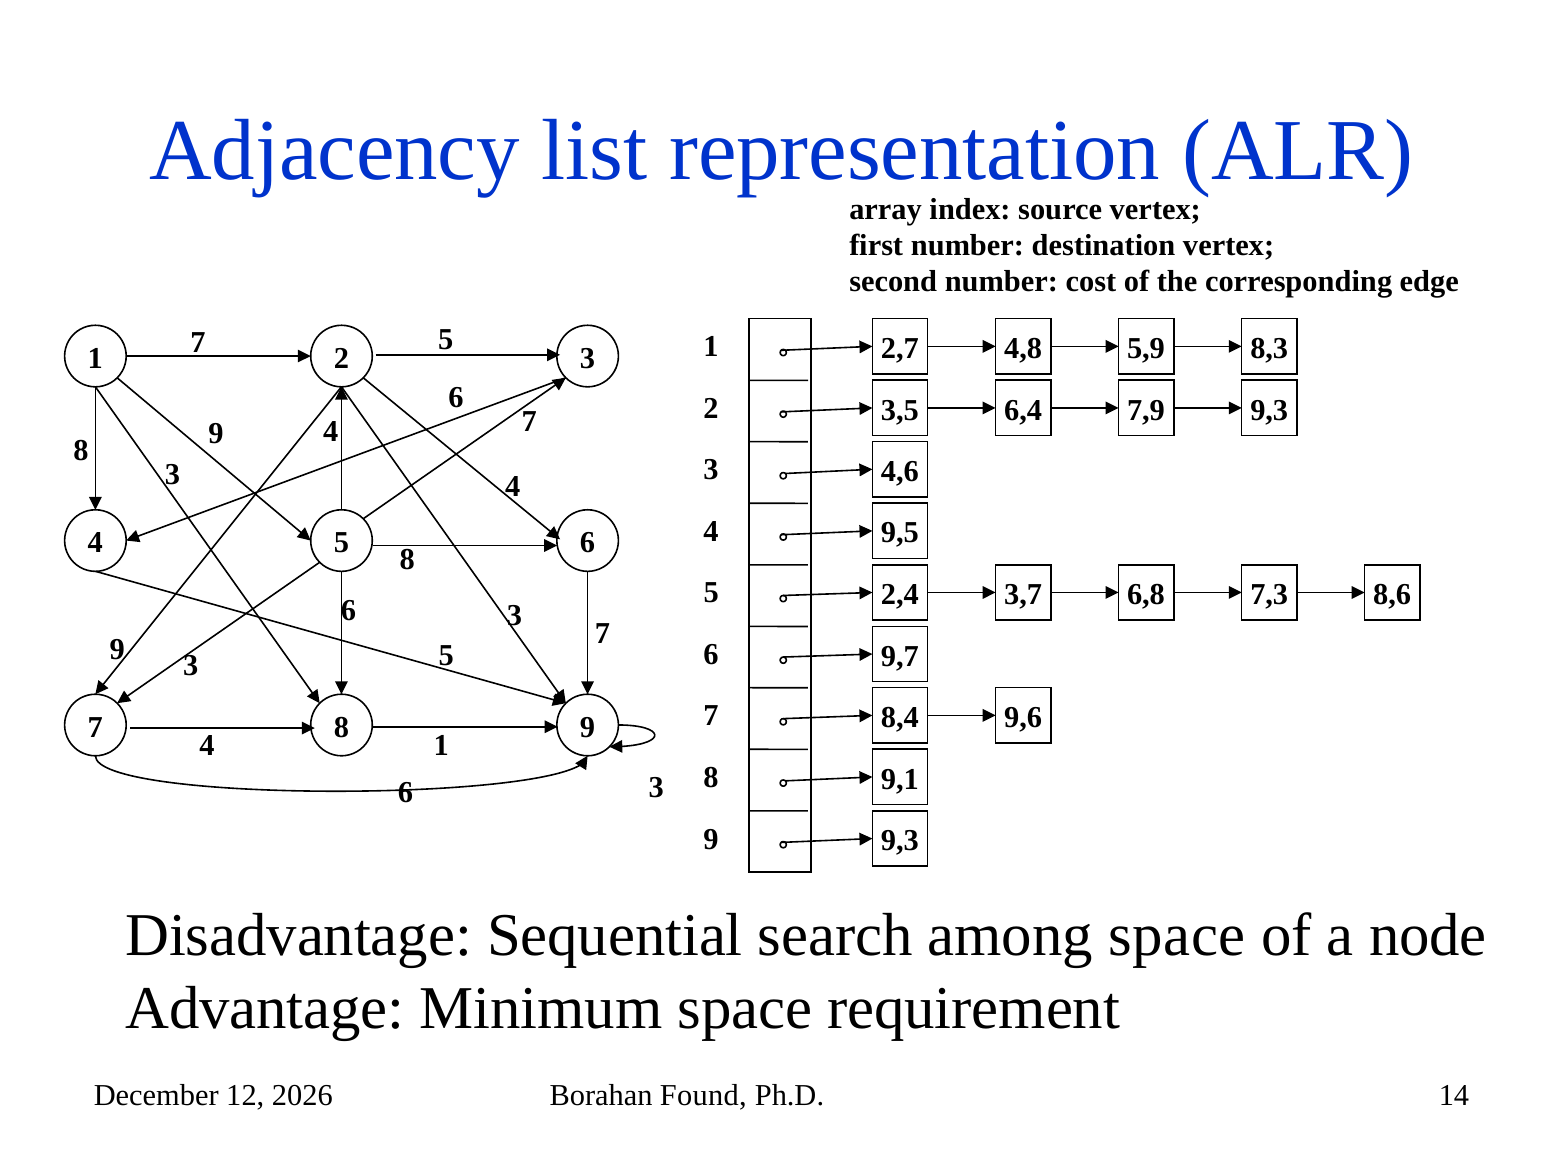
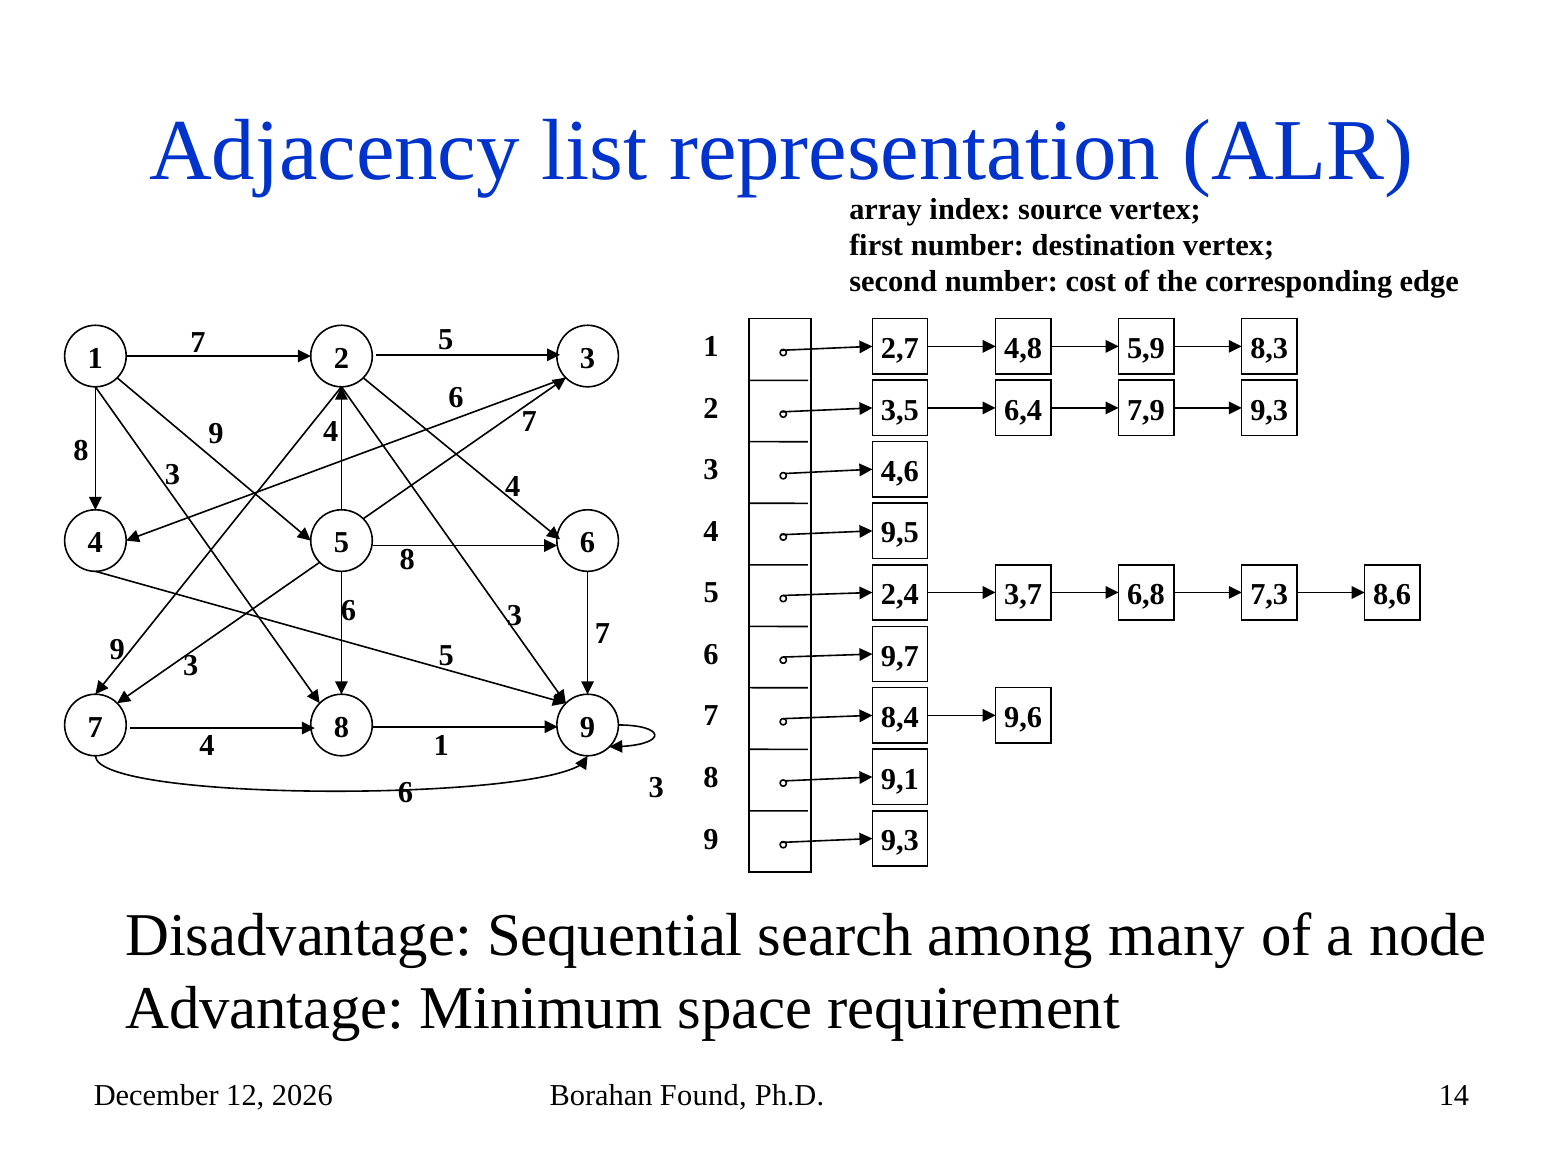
among space: space -> many (1177, 936)
